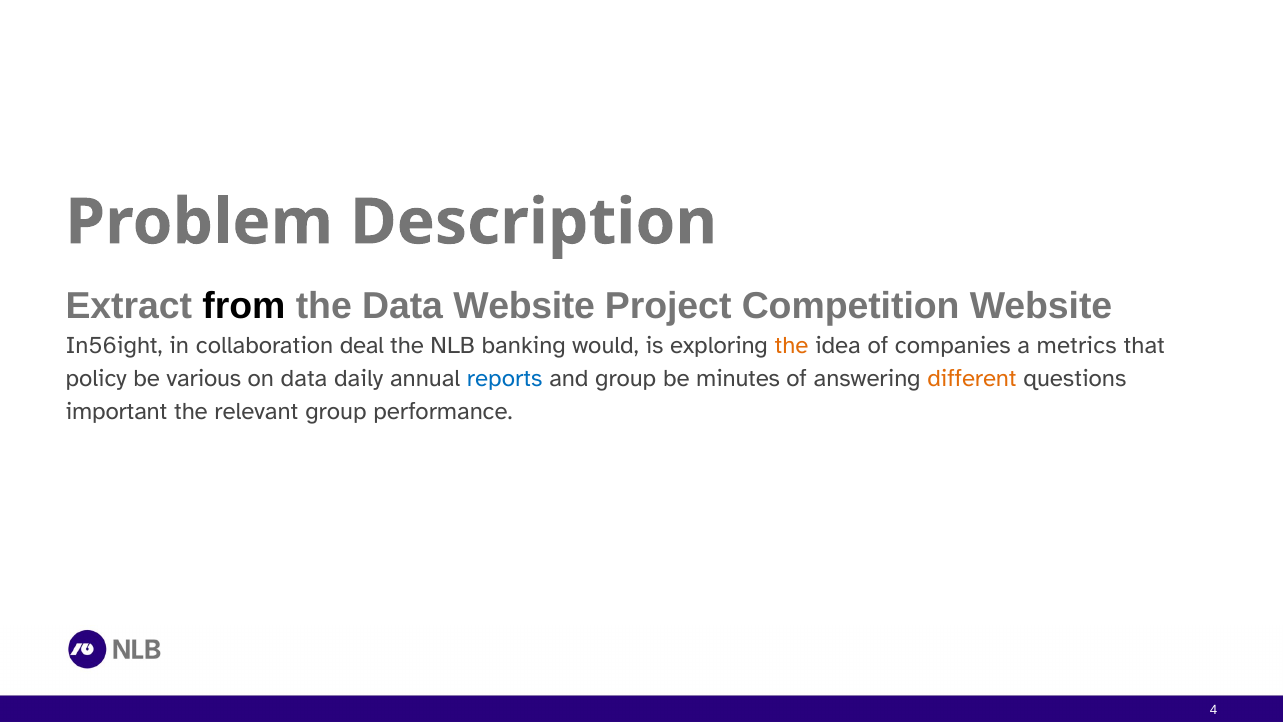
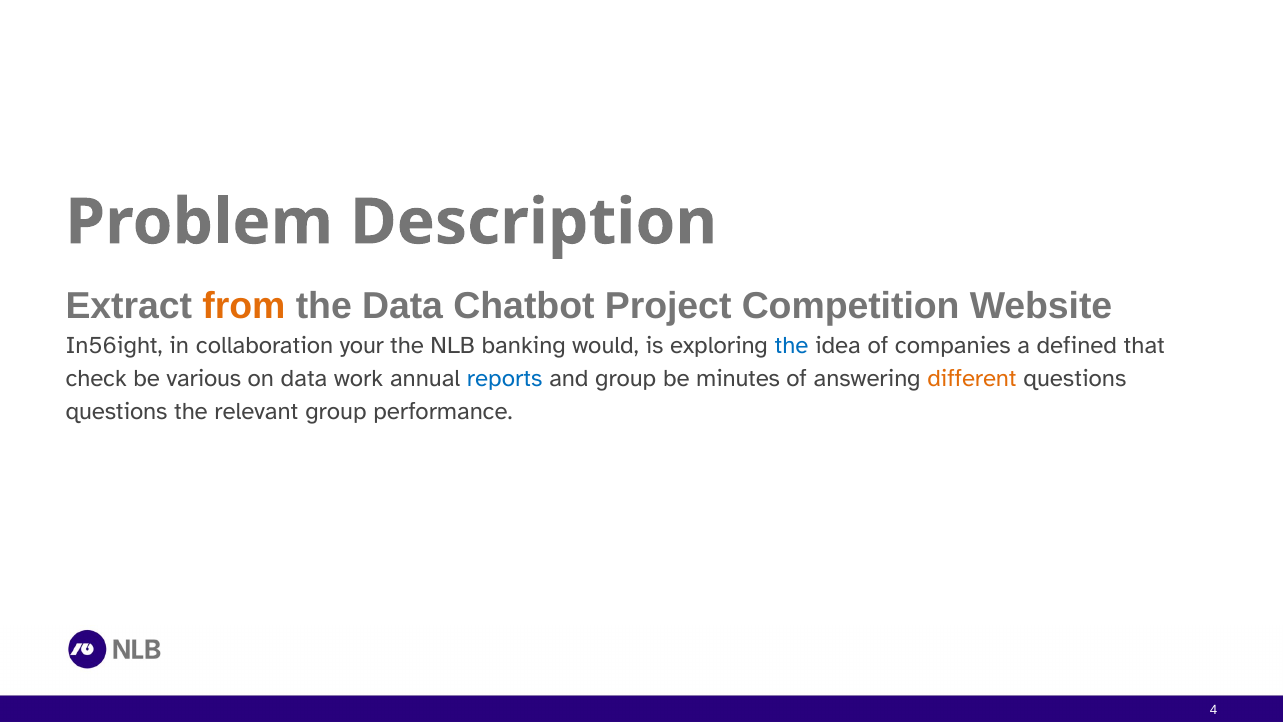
from colour: black -> orange (244, 306)
Data Website: Website -> Chatbot (524, 306)
deal: deal -> your (362, 346)
the colour: orange -> blue (791, 346)
metrics: metrics -> defined (1077, 346)
policy: policy -> check (96, 379)
daily: daily -> work (359, 379)
important: important -> questions (117, 412)
